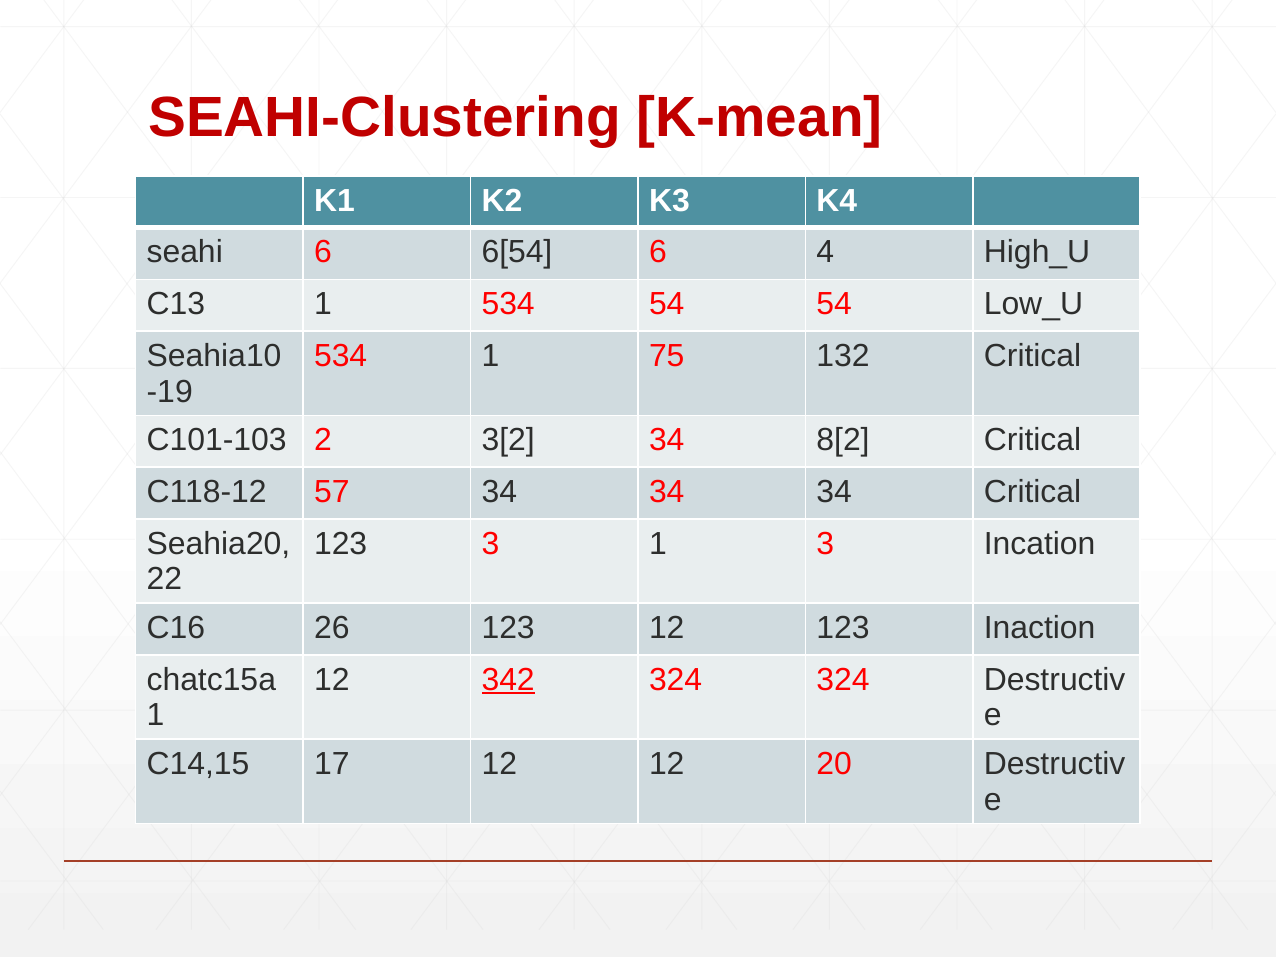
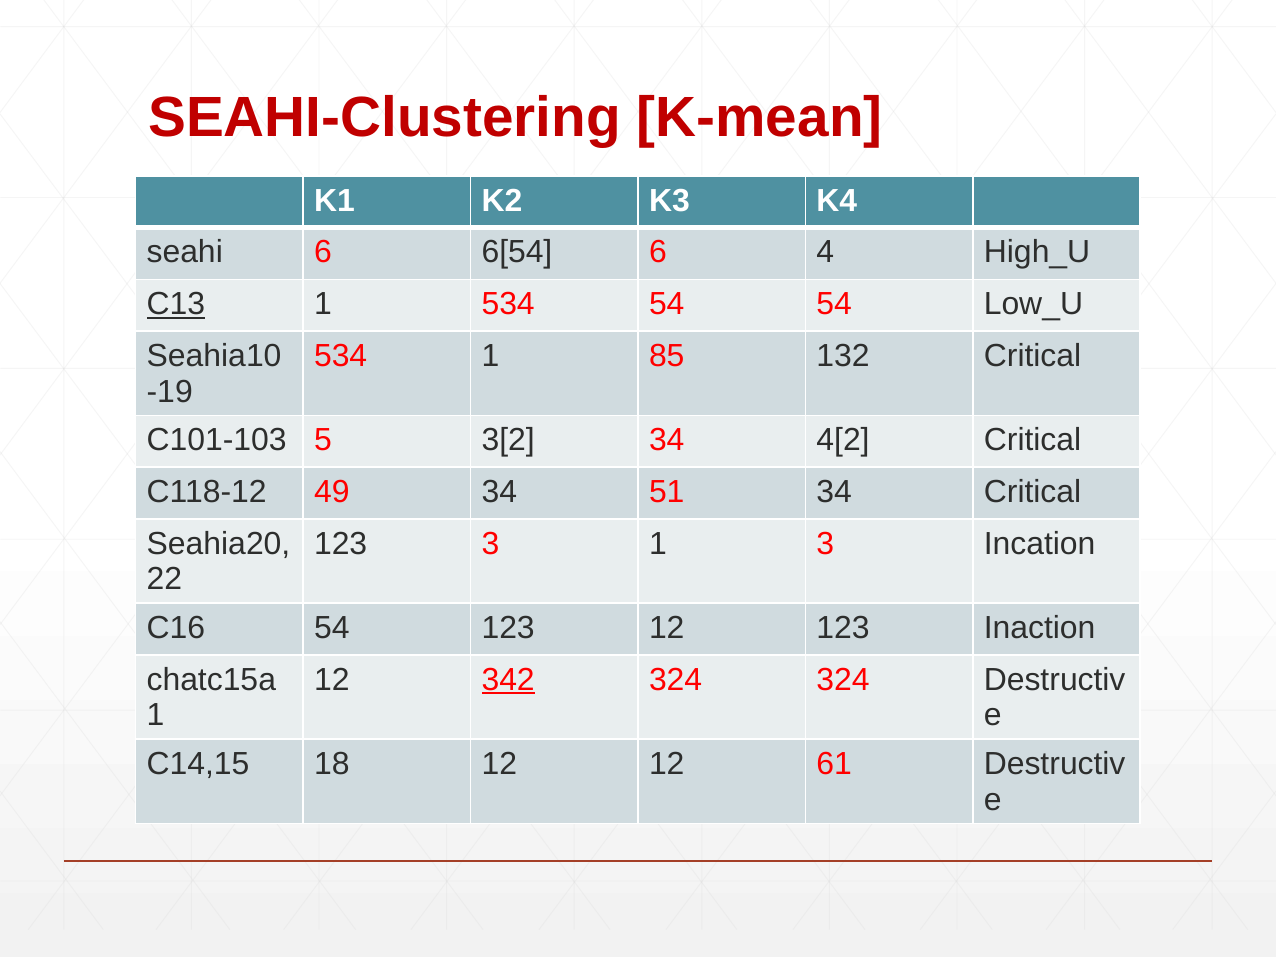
C13 underline: none -> present (176, 304)
75: 75 -> 85 (667, 356)
2: 2 -> 5 (323, 440)
8[2: 8[2 -> 4[2 (843, 440)
57: 57 -> 49 (332, 492)
34: 34 -> 51 (667, 492)
C16 26: 26 -> 54 (332, 628)
17: 17 -> 18 (332, 764)
20: 20 -> 61 (834, 764)
